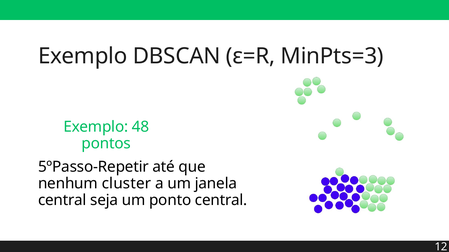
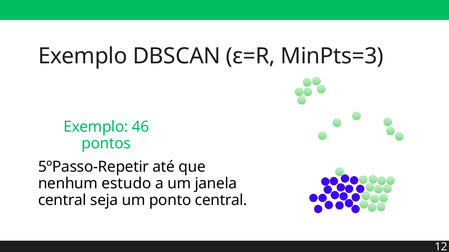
48: 48 -> 46 (141, 127)
cluster: cluster -> estudo (127, 184)
